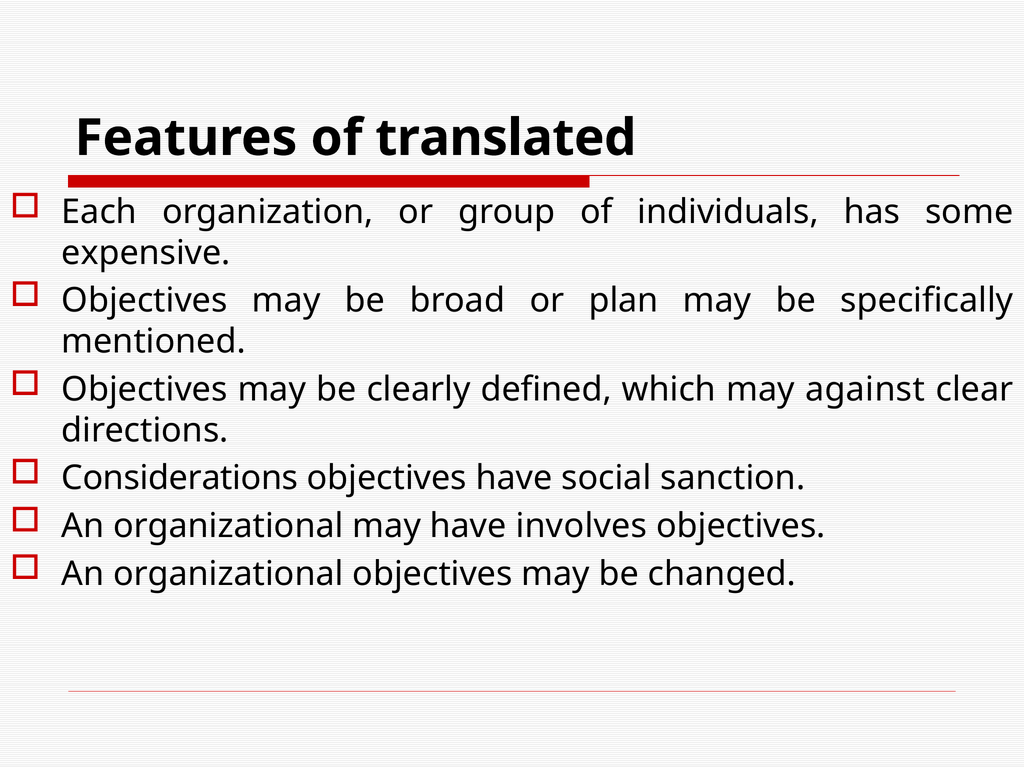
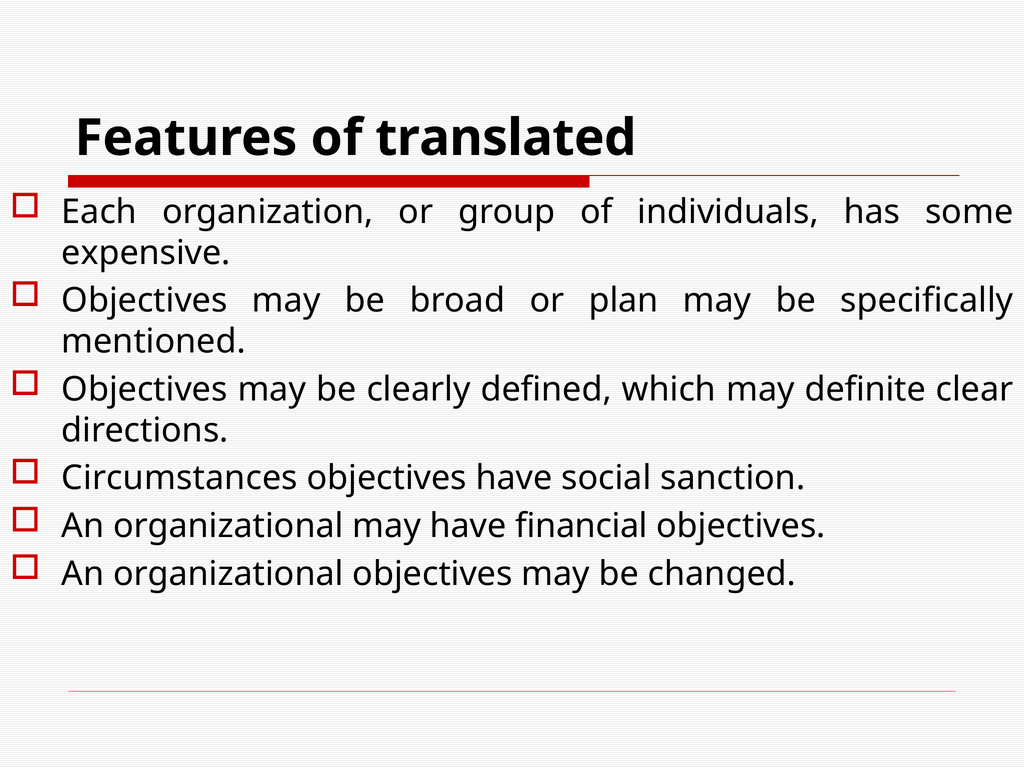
against: against -> definite (865, 389)
Considerations: Considerations -> Circumstances (180, 478)
involves: involves -> financial (582, 526)
